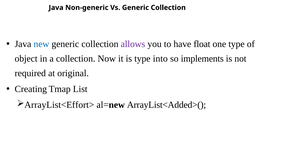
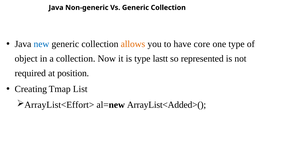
allows colour: purple -> orange (133, 44)
float: float -> core (202, 44)
into: into -> lastt (160, 59)
implements: implements -> represented (202, 59)
original: original -> position (73, 73)
